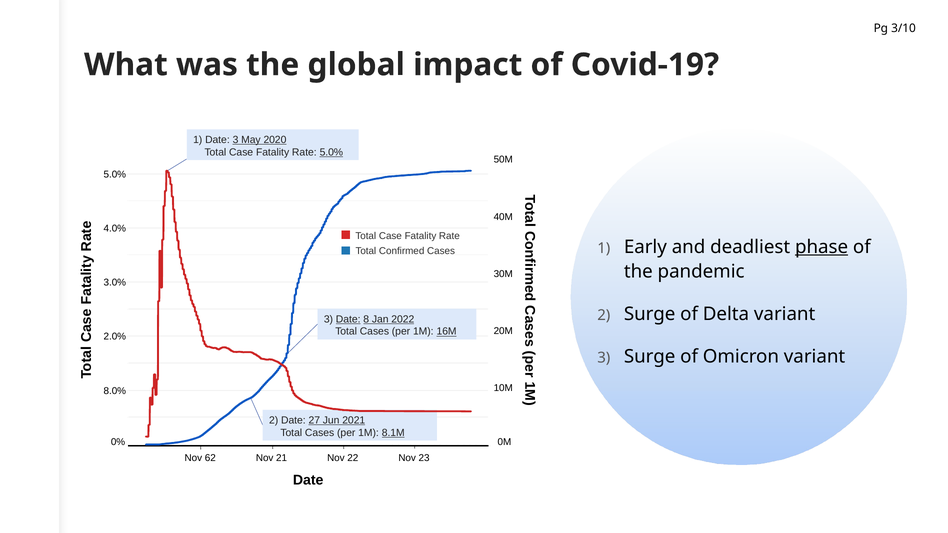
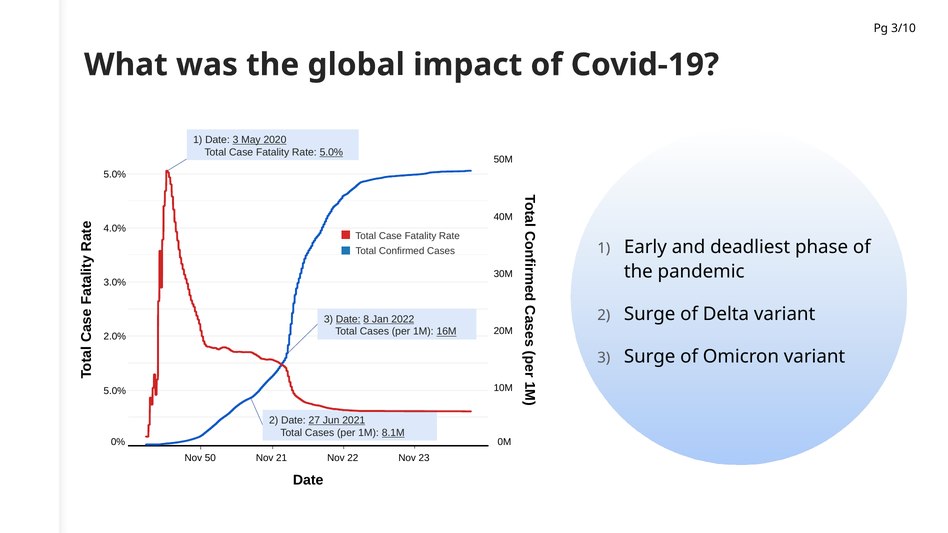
phase underline: present -> none (822, 247)
8.0%: 8.0% -> 5.0% (115, 391)
62: 62 -> 50 (210, 458)
